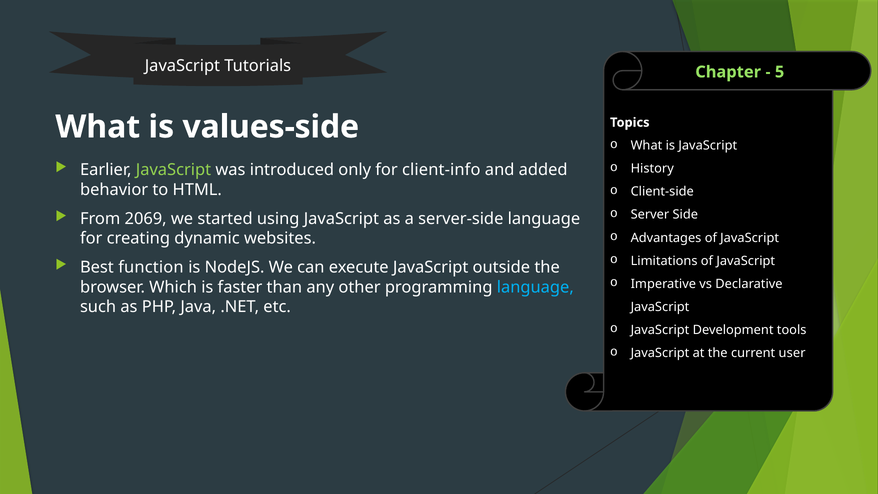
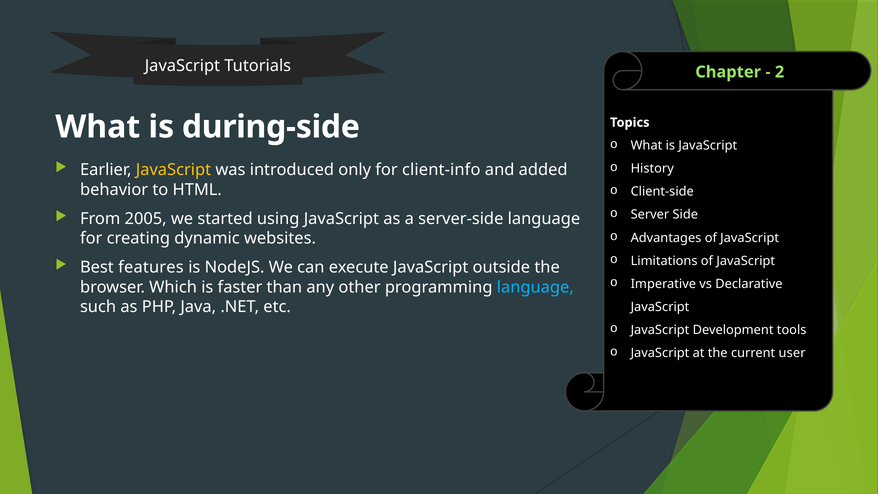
5: 5 -> 2 (780, 72)
values-side: values-side -> during-side (271, 127)
JavaScript colour: light green -> yellow (173, 170)
2069: 2069 -> 2005 (146, 219)
function: function -> features (151, 267)
